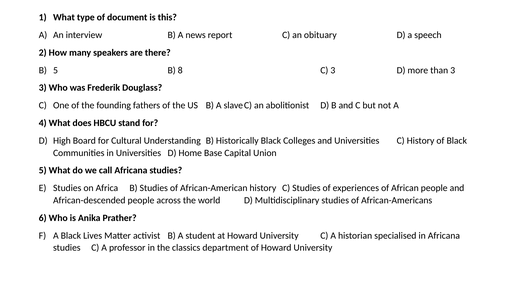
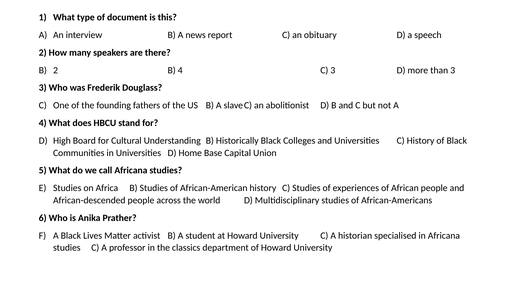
B 5: 5 -> 2 (56, 70)
B 8: 8 -> 4 (180, 70)
